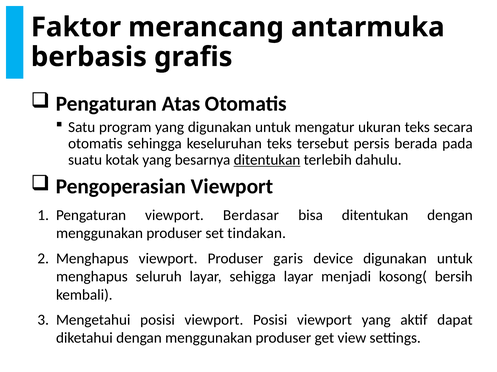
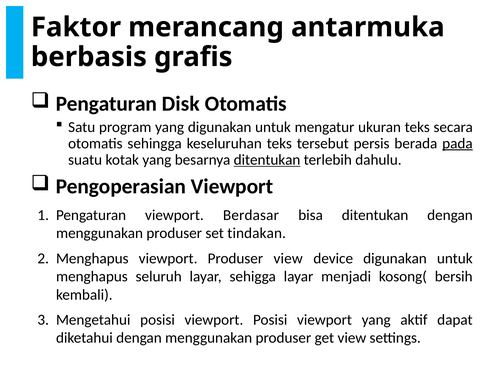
Atas: Atas -> Disk (181, 104)
pada underline: none -> present (457, 144)
Produser garis: garis -> view (288, 259)
